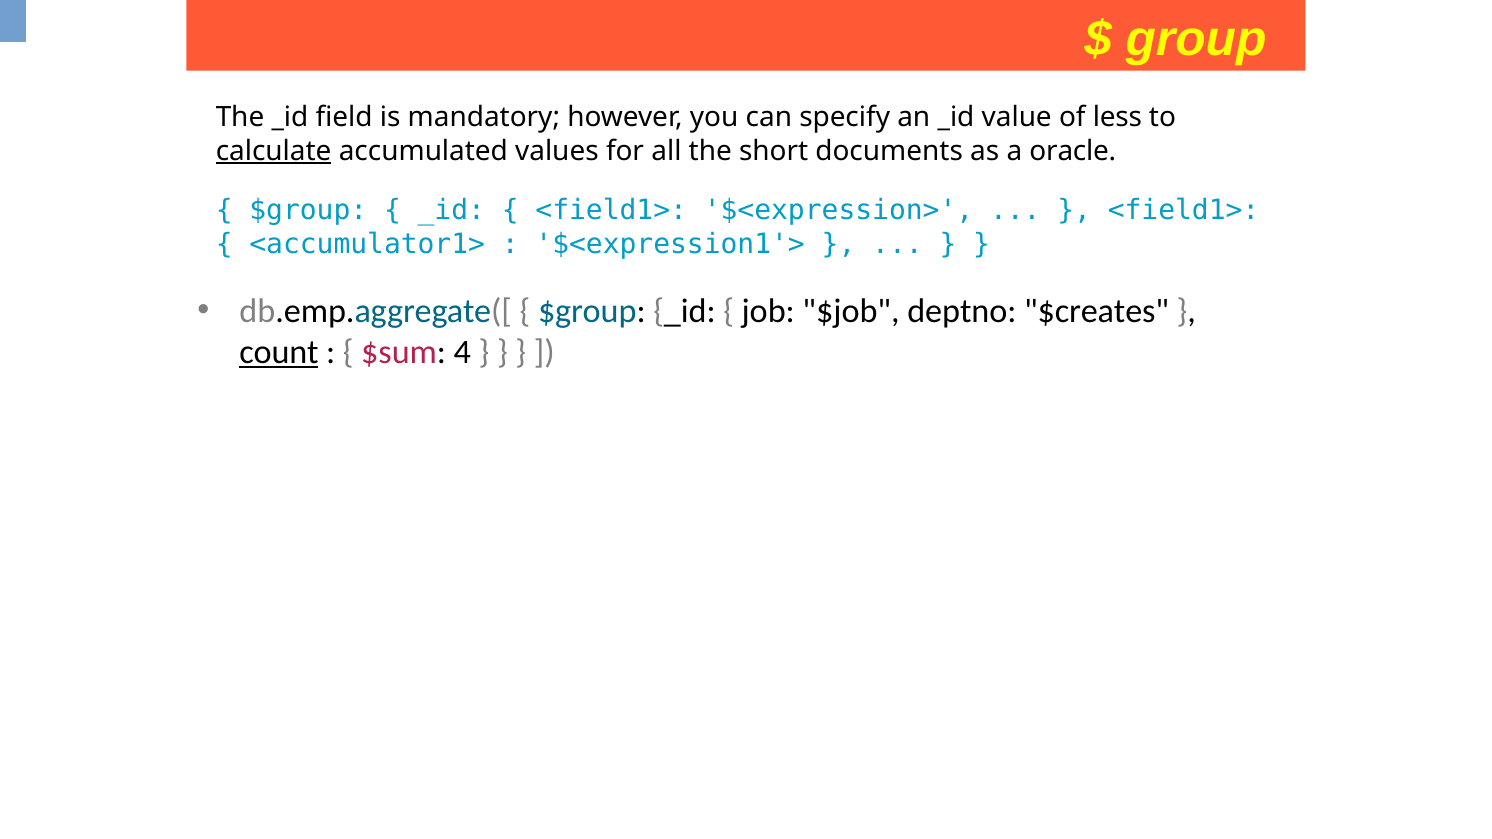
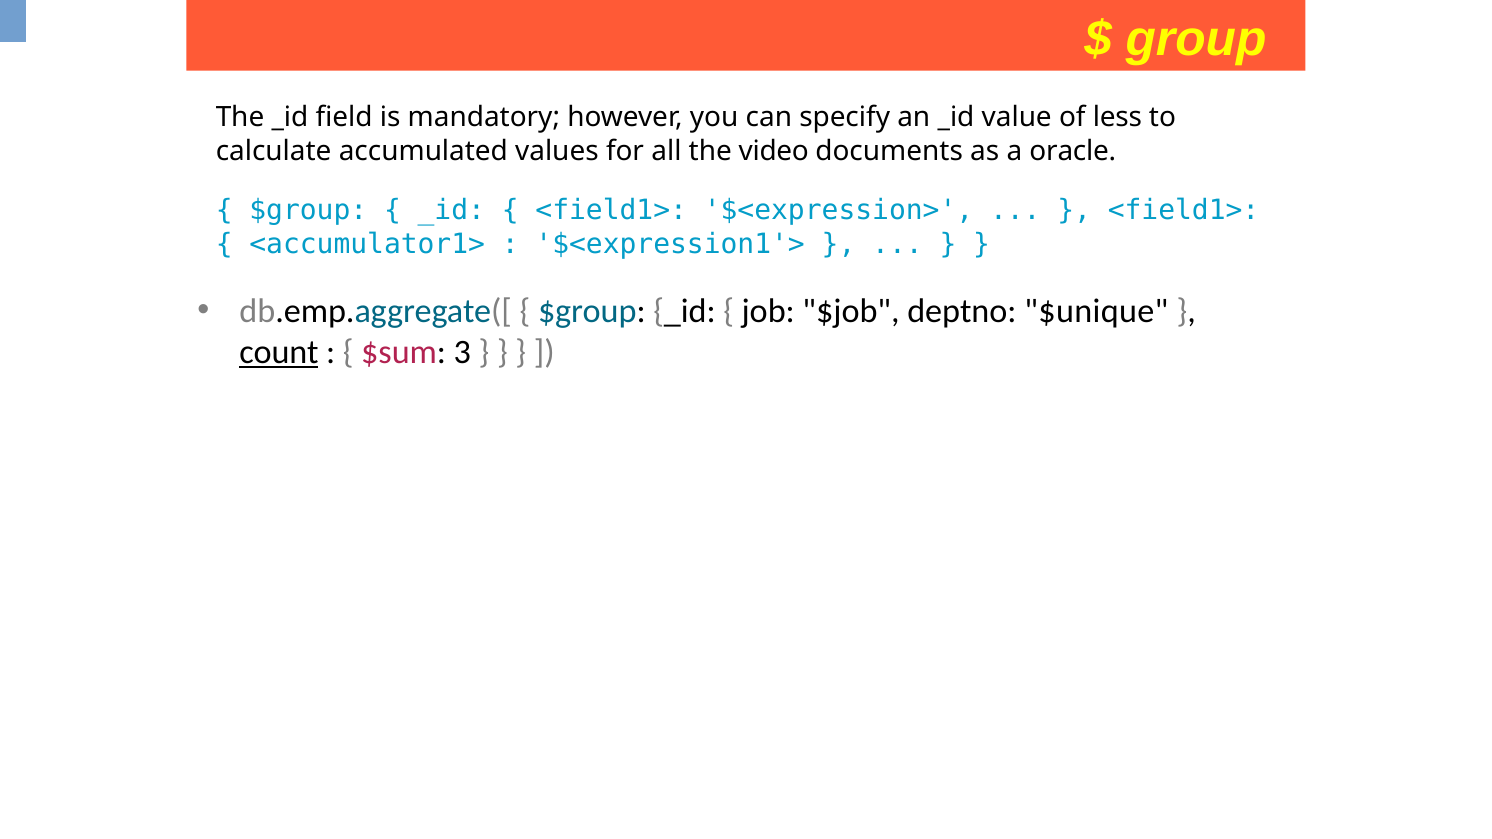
calculate underline: present -> none (274, 151)
short: short -> video (774, 151)
$creates: $creates -> $unique (1096, 311)
4: 4 -> 3 (462, 352)
